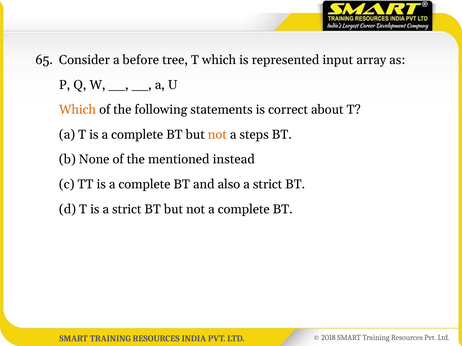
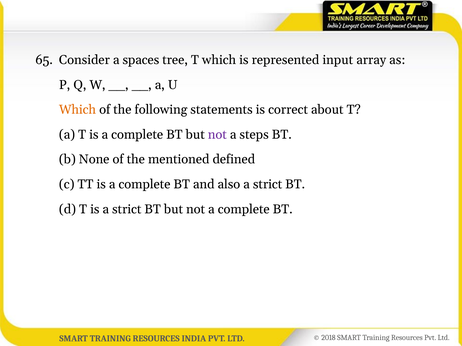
before: before -> spaces (141, 60)
not colour: orange -> purple (217, 135)
instead: instead -> defined (234, 160)
